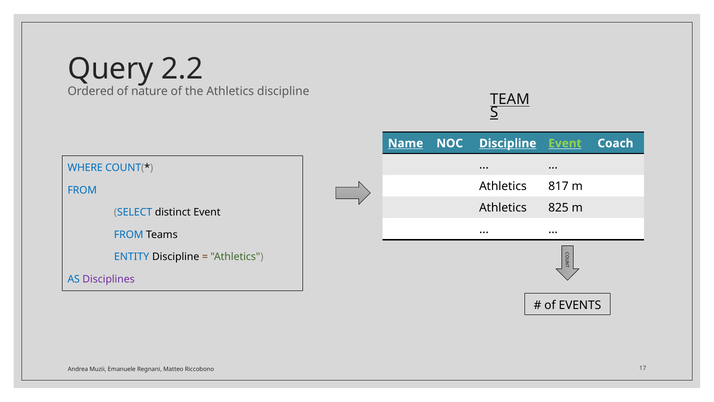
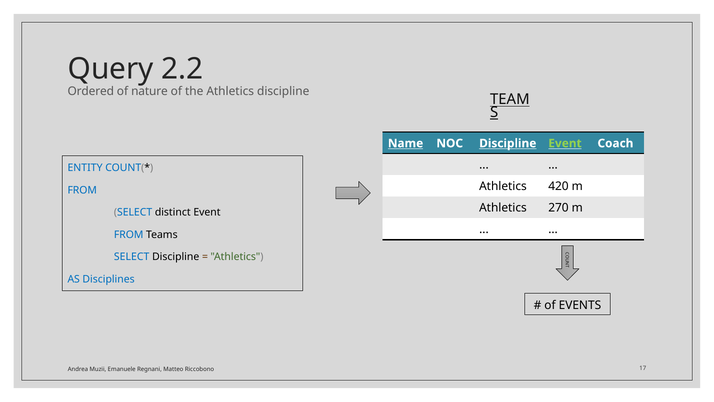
WHERE: WHERE -> ENTITY (85, 168)
817: 817 -> 420 (558, 186)
825: 825 -> 270 (558, 208)
ENTITY: ENTITY -> SELECT (132, 257)
Disciplines colour: purple -> blue (109, 279)
